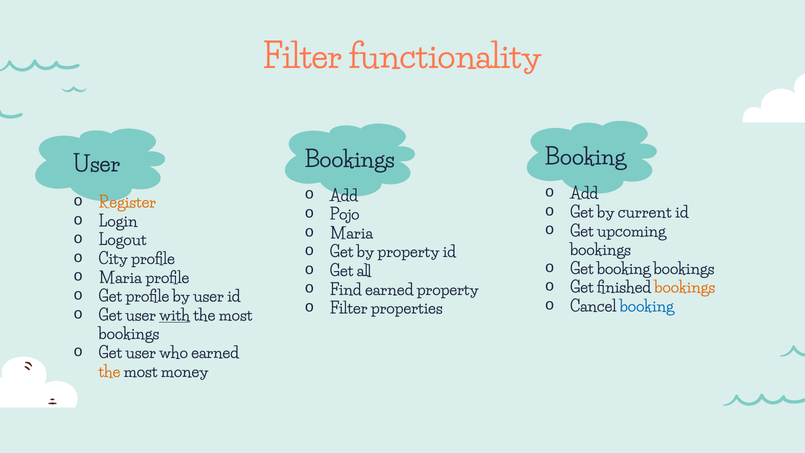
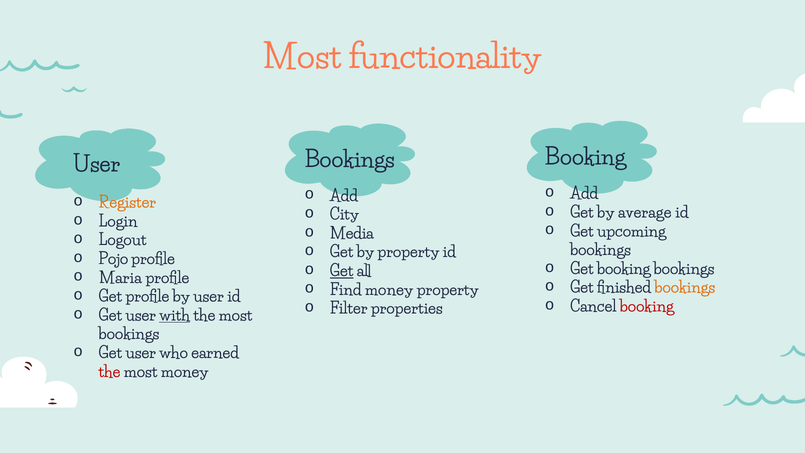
Filter: Filter -> Most (302, 57)
current: current -> average (645, 213)
Pojo: Pojo -> City (345, 215)
Maria: Maria -> Media (352, 233)
City: City -> Pojo (113, 259)
Get underline: none -> present (342, 271)
Find earned: earned -> money (389, 290)
booking colour: blue -> red (647, 307)
the colour: orange -> red (110, 372)
